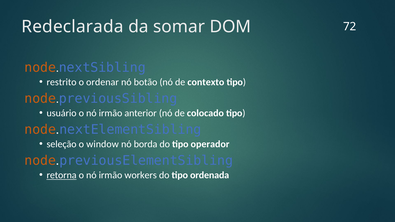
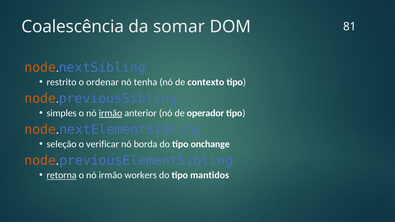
Redeclarada: Redeclarada -> Coalescência (73, 27)
72: 72 -> 81 (350, 26)
botão: botão -> tenha (146, 82)
usuário: usuário -> simples (62, 113)
irmão underline: none -> present (111, 113)
colocado: colocado -> operador (205, 113)
window: window -> verificar (103, 144)
operador: operador -> onchange (210, 144)
ordenada: ordenada -> mantidos (210, 175)
